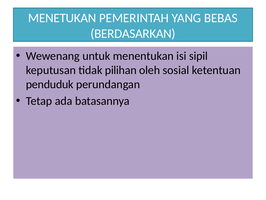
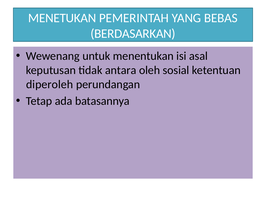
sipil: sipil -> asal (198, 56)
pilihan: pilihan -> antara (121, 70)
penduduk: penduduk -> diperoleh (50, 84)
